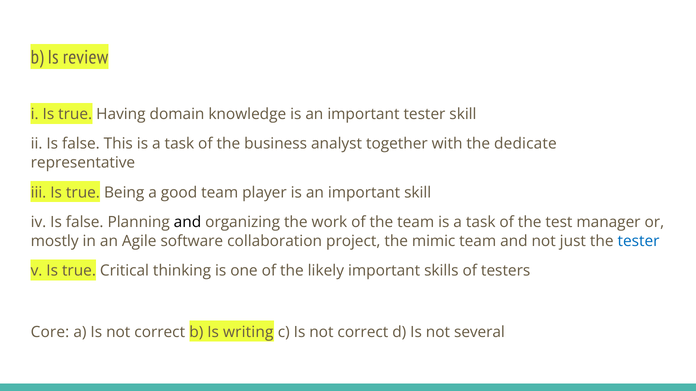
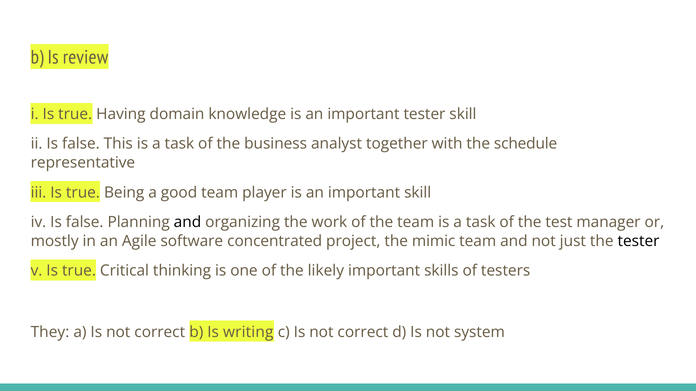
dedicate: dedicate -> schedule (526, 144)
collaboration: collaboration -> concentrated (275, 241)
tester colour: blue -> black (639, 241)
Core: Core -> They (50, 332)
several: several -> system (479, 332)
